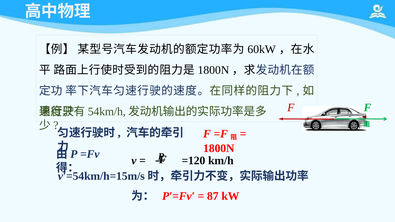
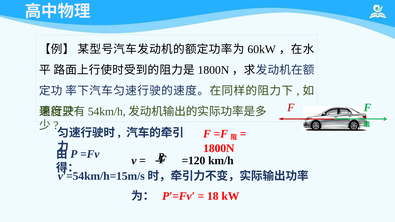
87: 87 -> 18 (213, 196)
